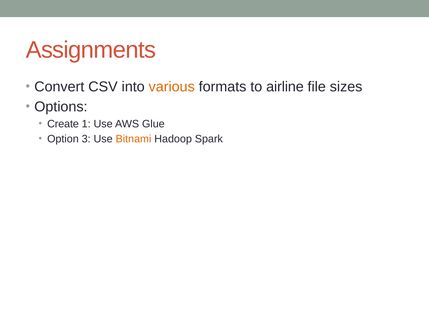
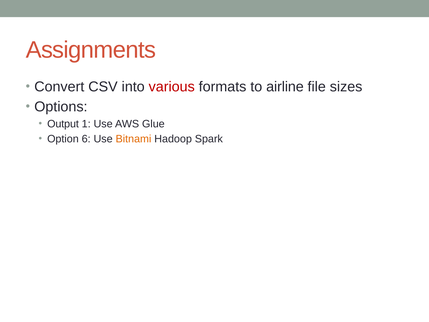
various colour: orange -> red (172, 87)
Create: Create -> Output (63, 124)
3: 3 -> 6 (86, 139)
